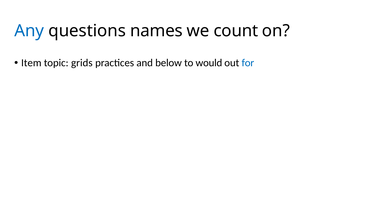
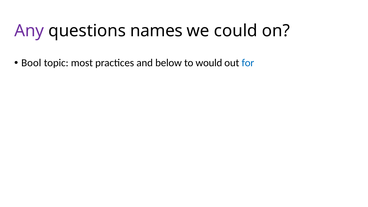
Any colour: blue -> purple (29, 31)
count: count -> could (236, 31)
Item: Item -> Bool (31, 63)
grids: grids -> most (82, 63)
